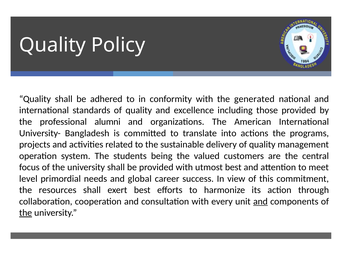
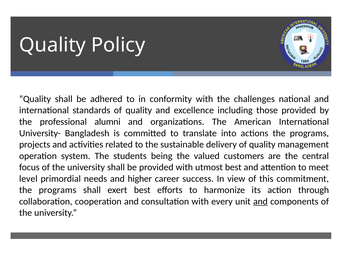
generated: generated -> challenges (254, 99)
global: global -> higher (140, 179)
resources: resources -> programs (58, 190)
the underline: present -> none (26, 213)
